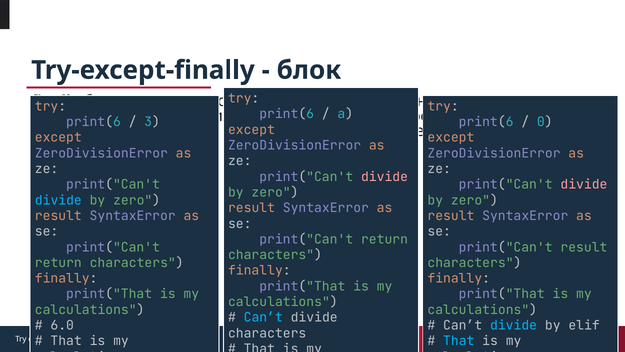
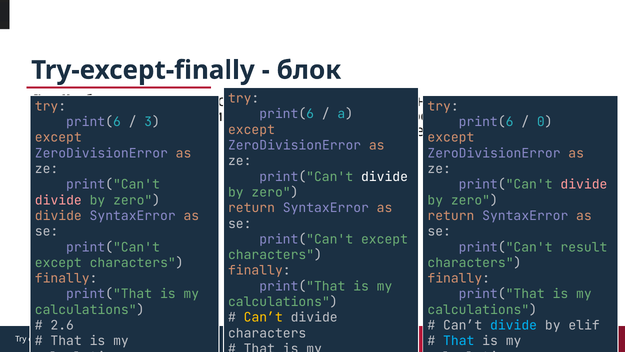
divide colour: pink -> white (385, 177)
divide colour: light blue -> pink (58, 200)
result: result -> return (252, 208)
result: result -> divide (58, 216)
result: result -> return (451, 216)
return: return -> except (385, 239)
return: return -> except (58, 263)
Can’t colour: light blue -> yellow (263, 317)
6.0: 6.0 -> 2.6 (62, 325)
